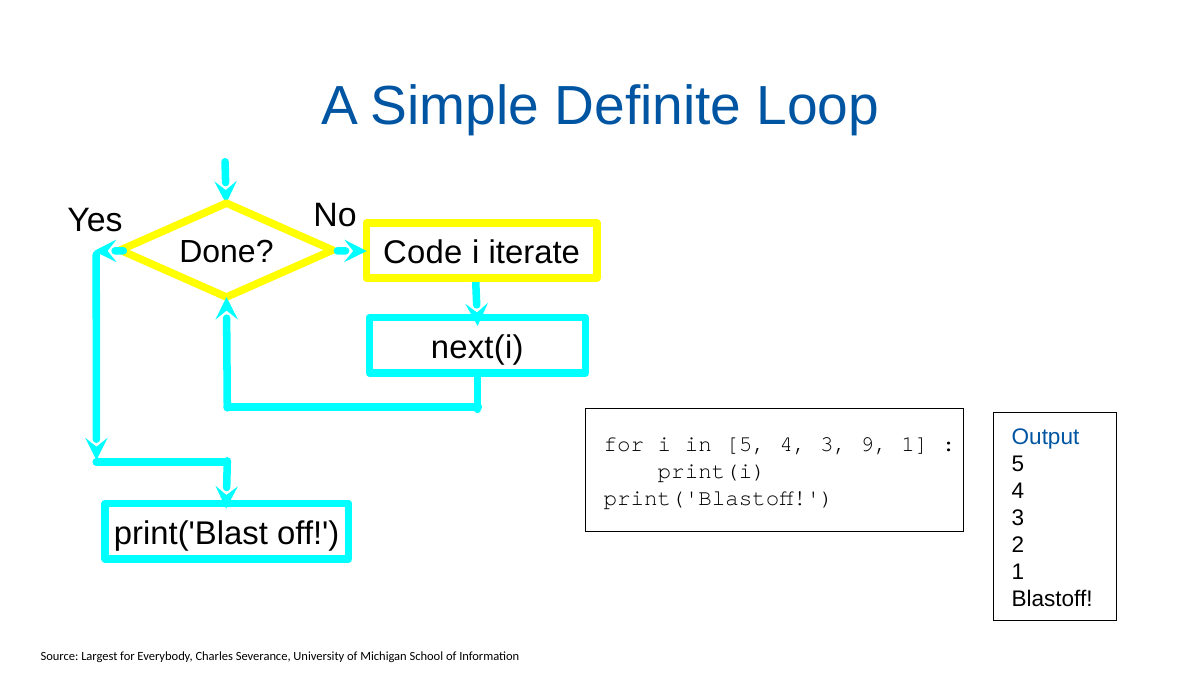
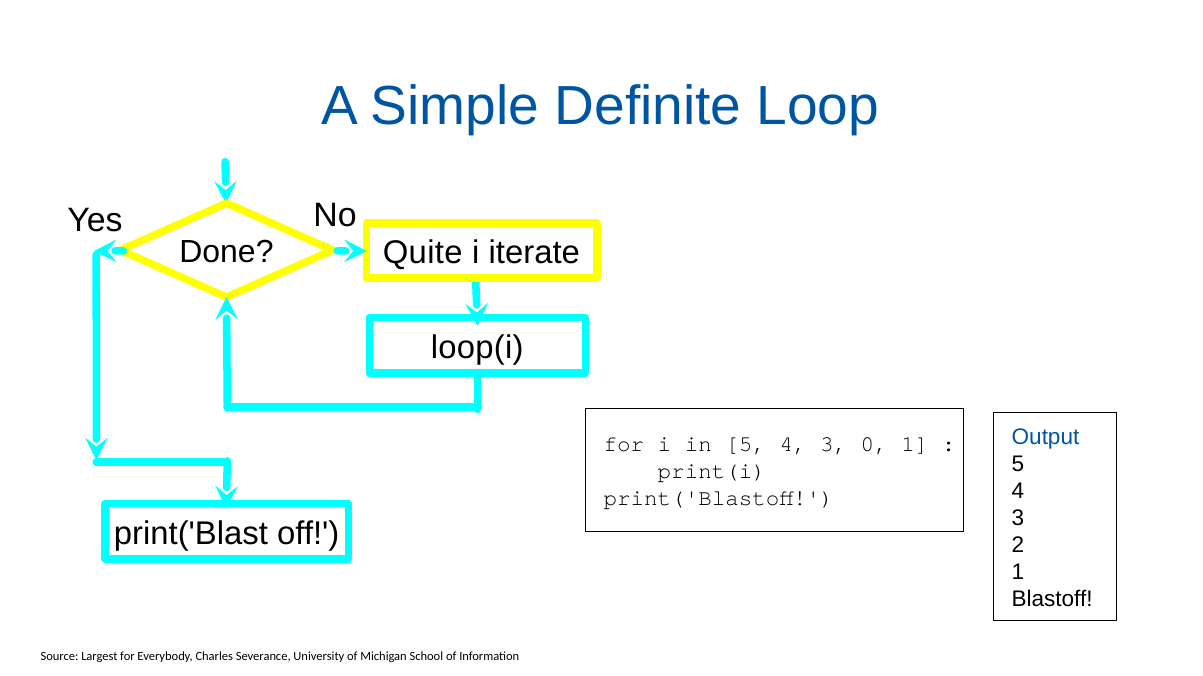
Code: Code -> Quite (423, 253)
next(i: next(i -> loop(i (477, 348)
9: 9 -> 0 (874, 445)
